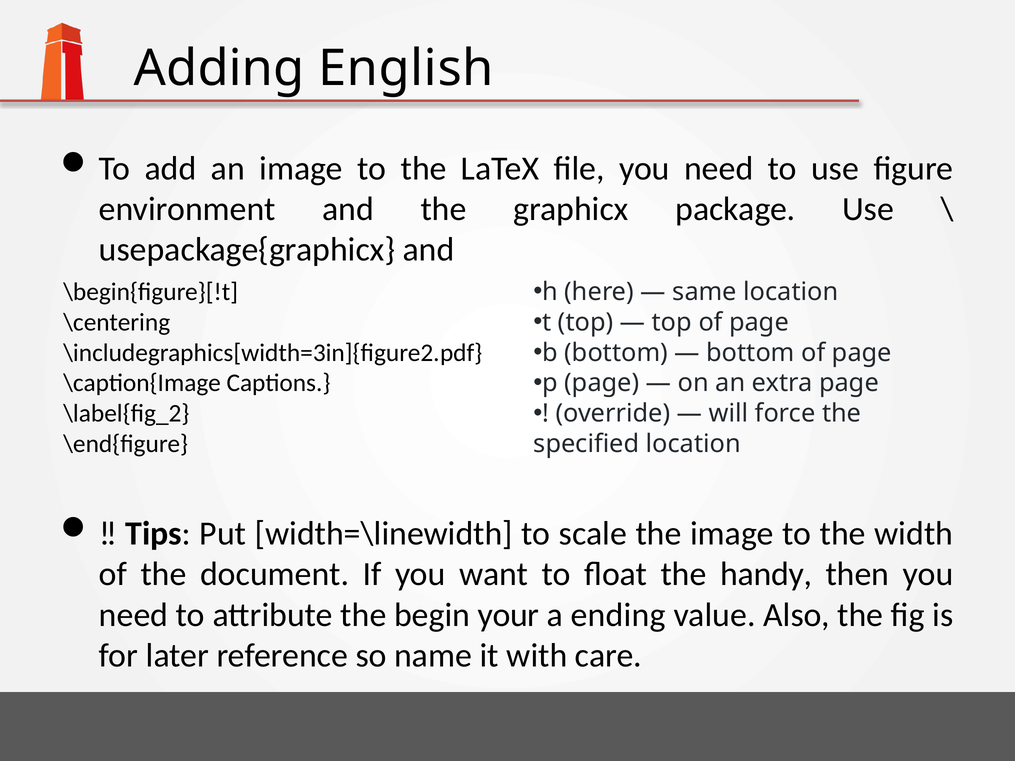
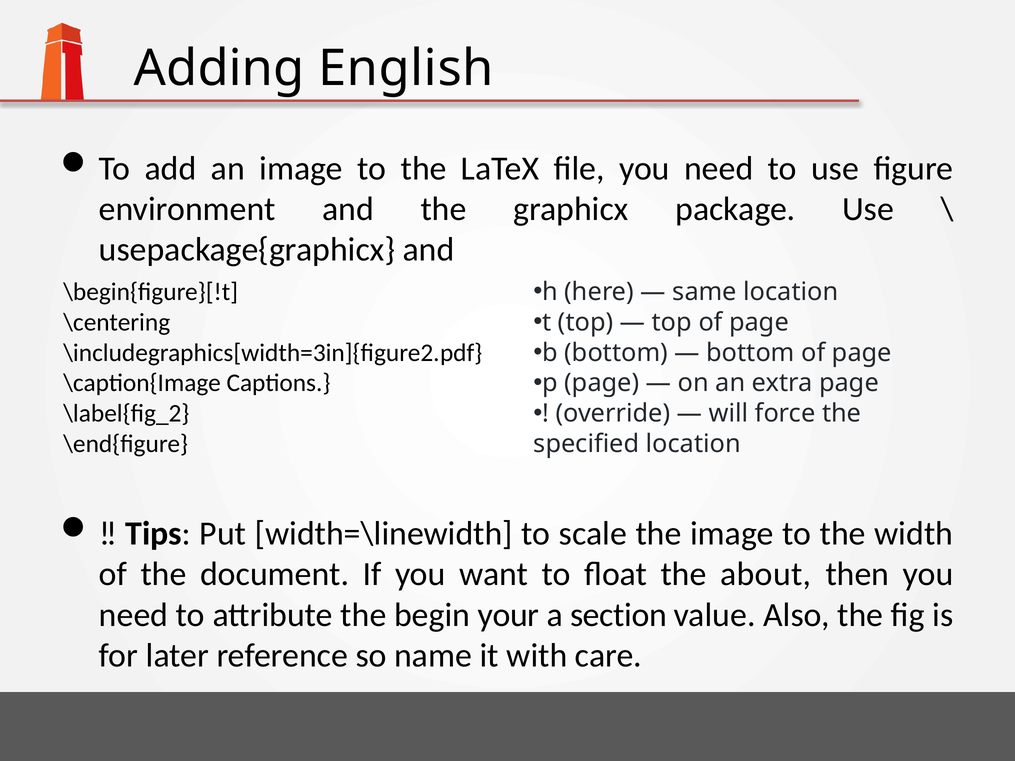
handy: handy -> about (766, 574)
ending: ending -> section (618, 615)
